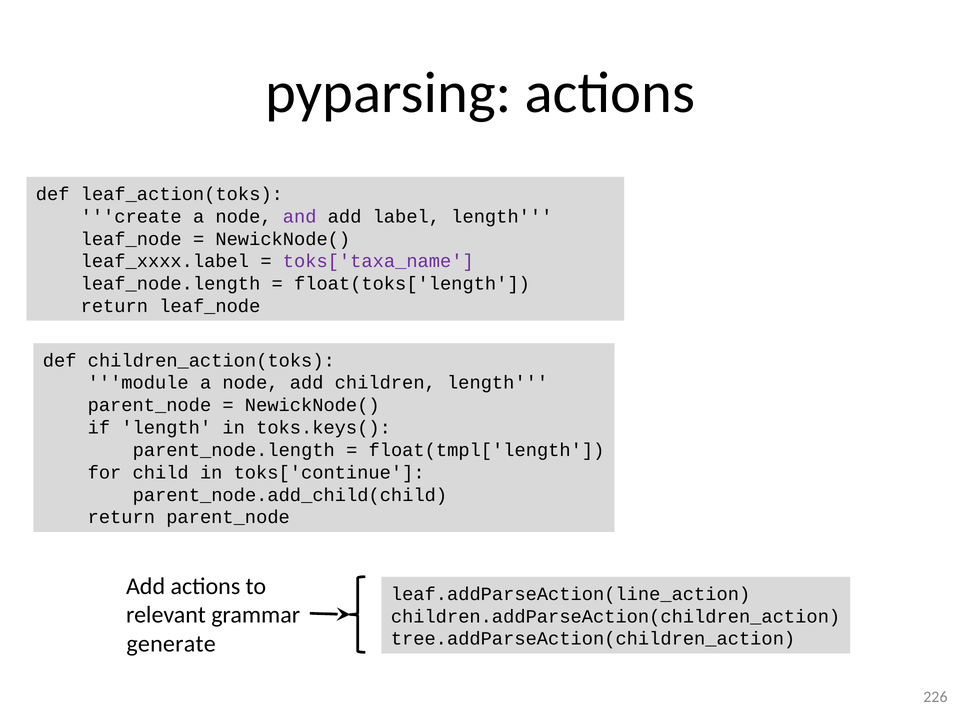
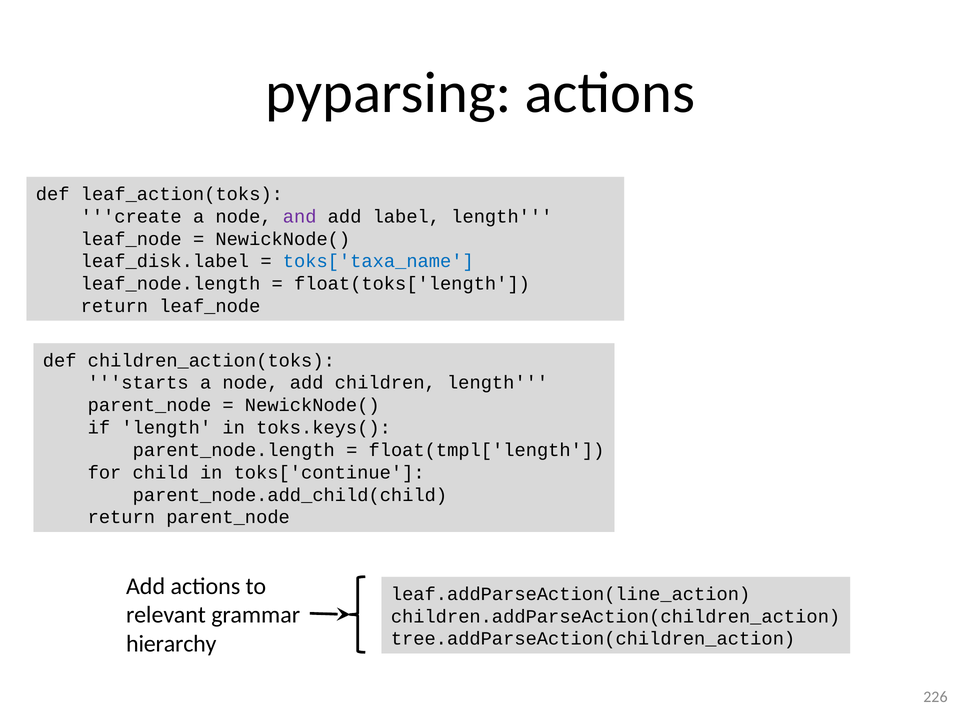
leaf_xxxx.label: leaf_xxxx.label -> leaf_disk.label (165, 262)
toks['taxa_name colour: purple -> blue (378, 262)
module: module -> starts (138, 383)
generate: generate -> hierarchy (171, 644)
